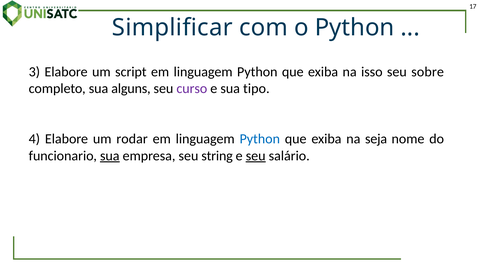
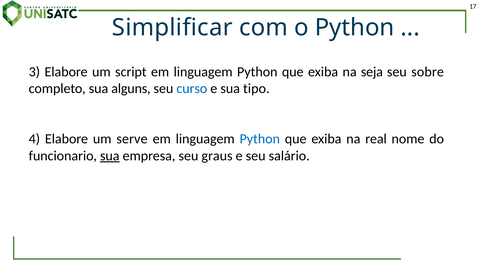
isso: isso -> seja (372, 72)
curso colour: purple -> blue (192, 89)
rodar: rodar -> serve (132, 139)
seja: seja -> real (376, 139)
string: string -> graus (217, 156)
seu underline: present -> none (256, 156)
